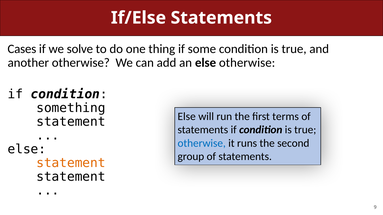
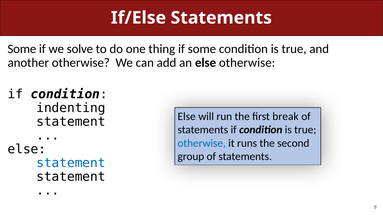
Cases: Cases -> Some (22, 49)
something: something -> indenting (71, 108)
terms: terms -> break (286, 117)
statement colour: orange -> blue (71, 163)
